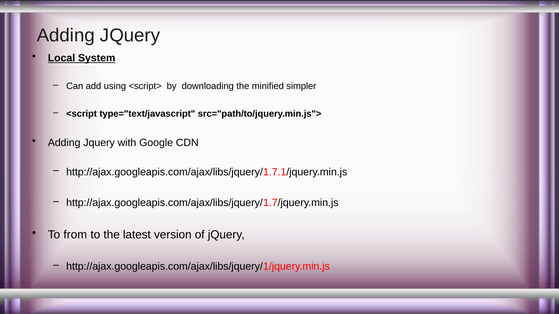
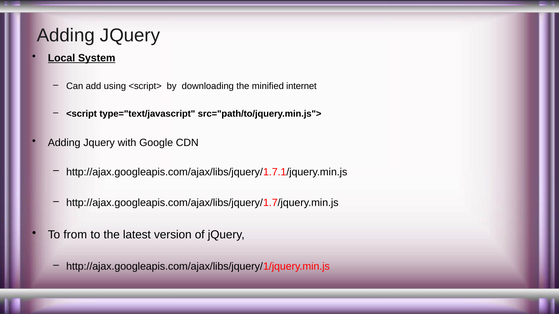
simpler: simpler -> internet (301, 86)
